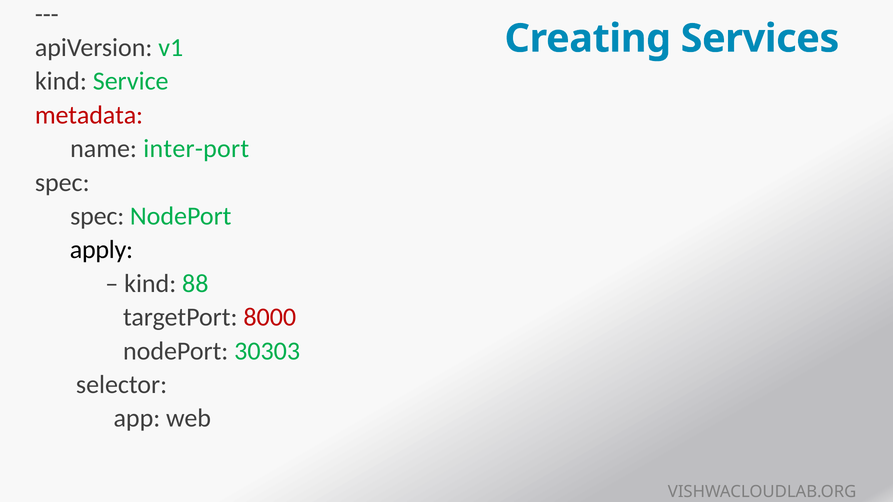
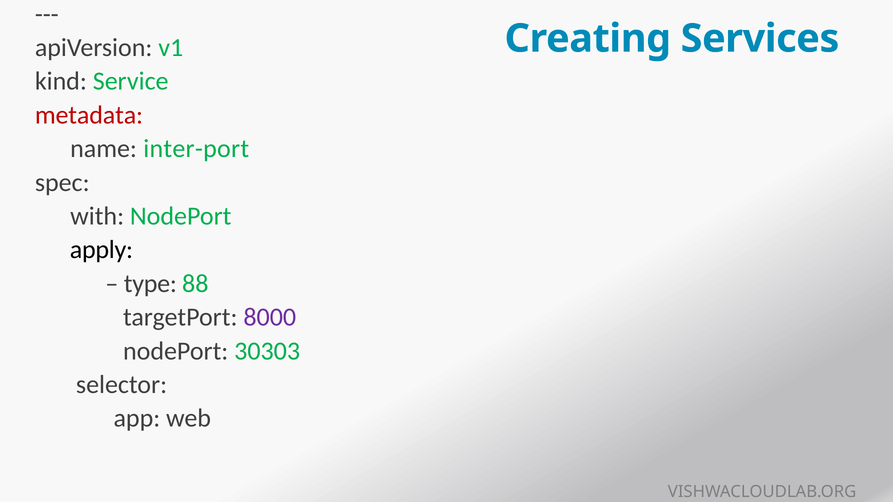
spec: spec -> with (97, 216)
kind: kind -> type (150, 284)
8000 colour: red -> purple (270, 317)
